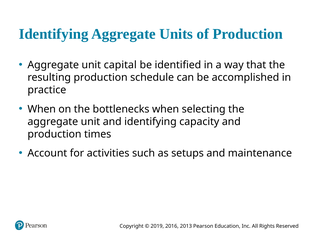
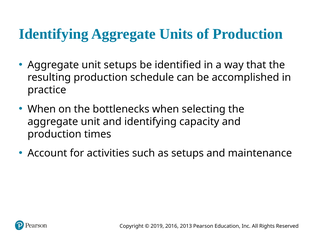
unit capital: capital -> setups (120, 65)
